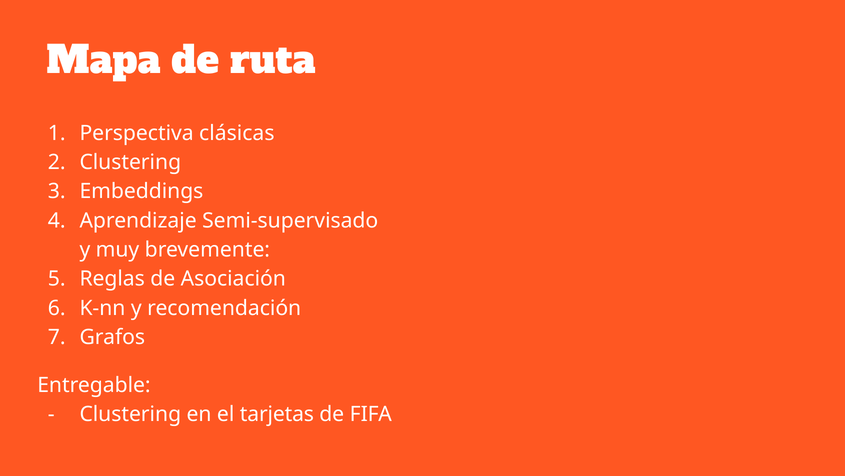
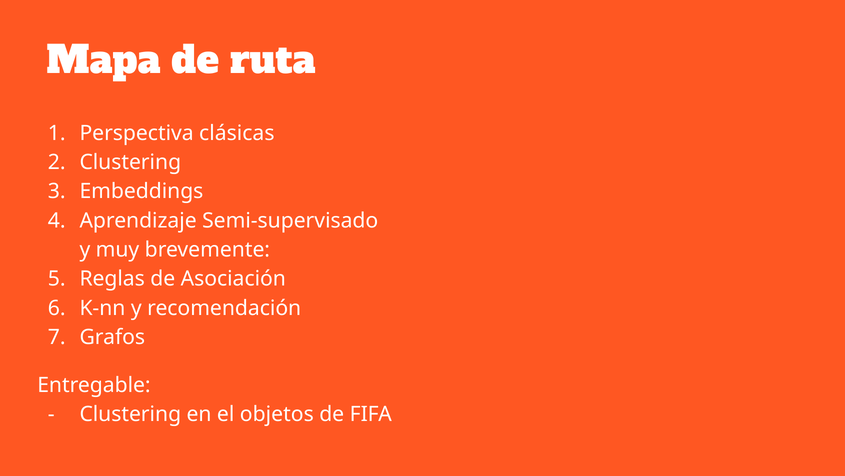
tarjetas: tarjetas -> objetos (277, 414)
